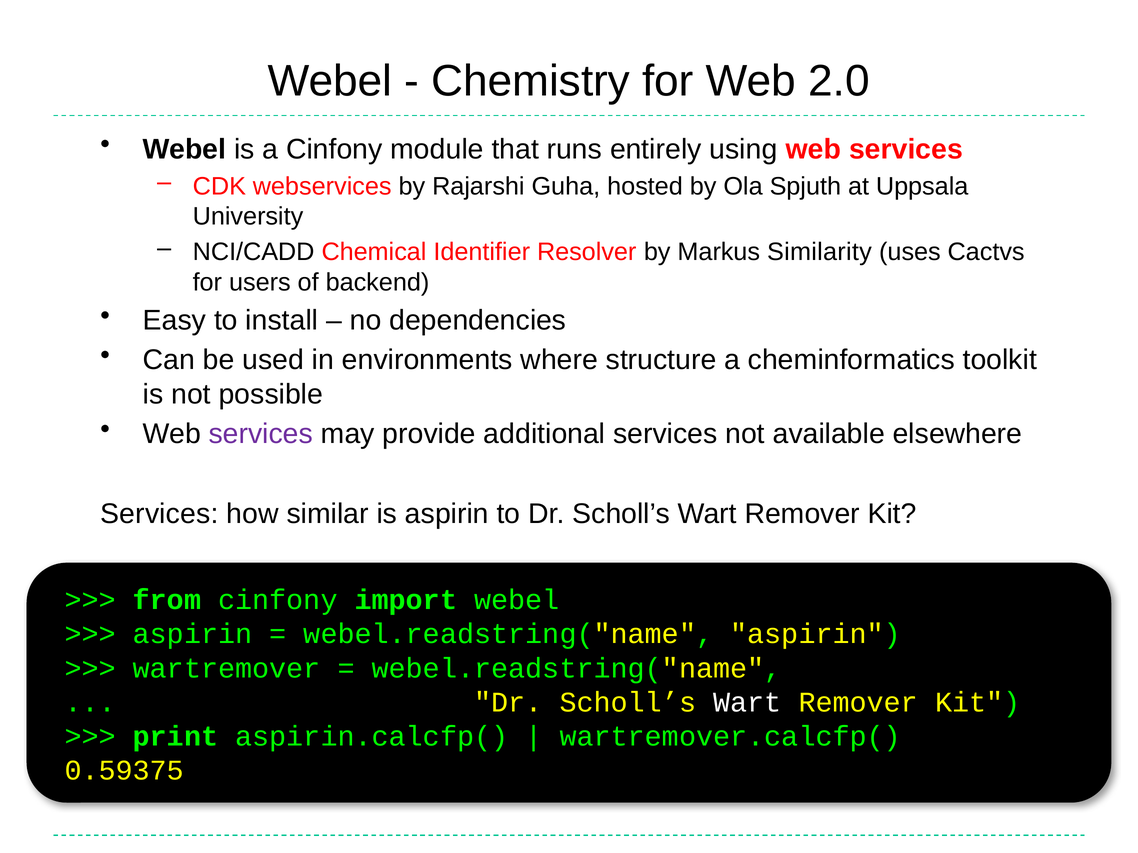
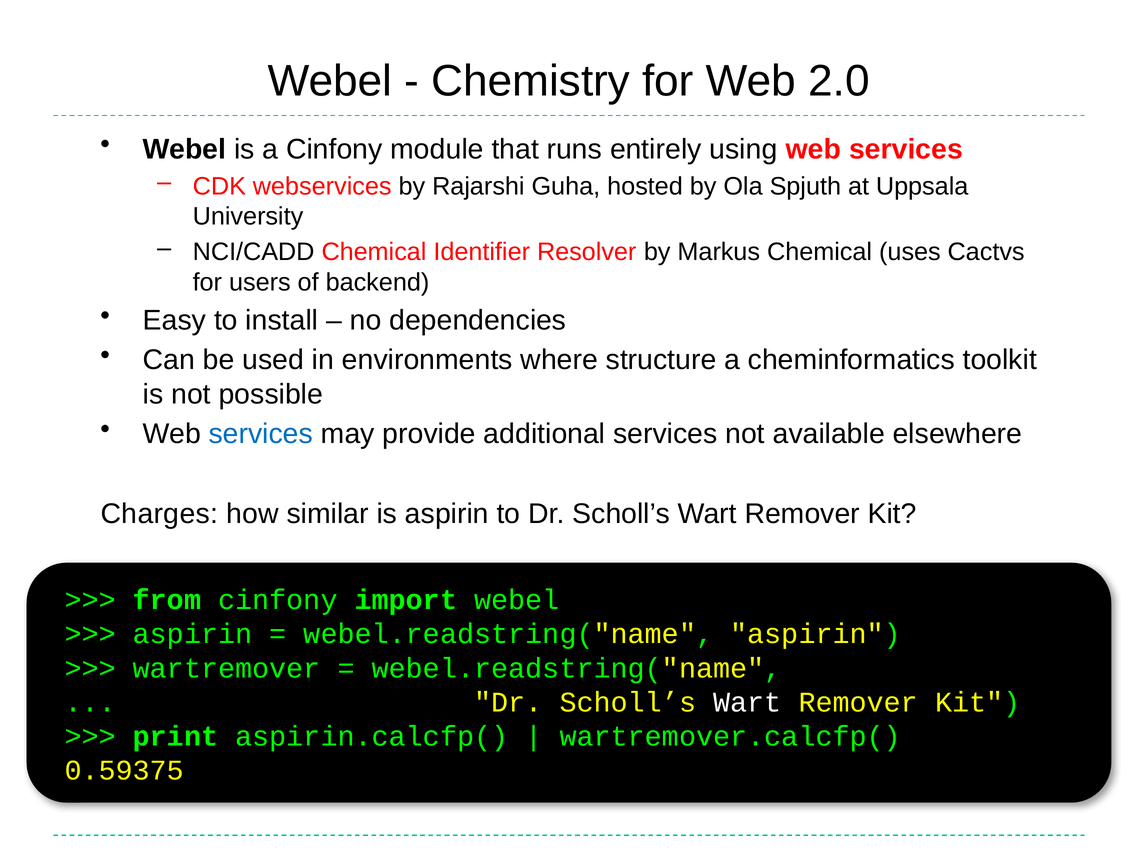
Markus Similarity: Similarity -> Chemical (820, 252)
services colour: purple -> blue (261, 434)
Services: Services -> Charges (159, 514)
